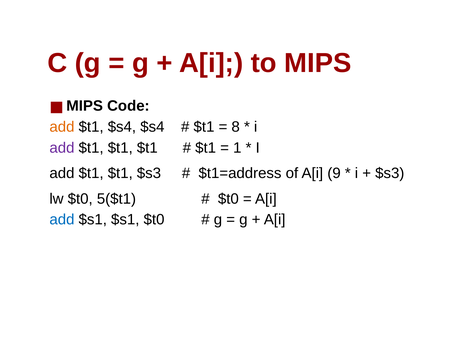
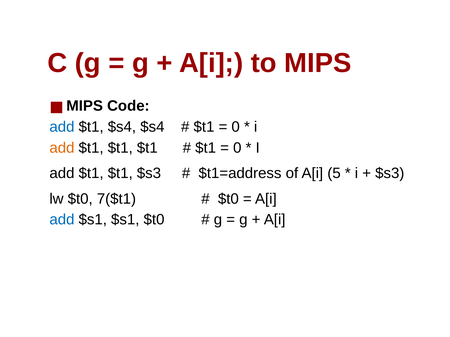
add colour: orange -> blue (62, 127)
8: 8 -> 0 (236, 127)
add colour: purple -> orange (62, 148)
1: 1 -> 0 (237, 148)
9: 9 -> 5 (334, 174)
5($t1: 5($t1 -> 7($t1 (116, 199)
